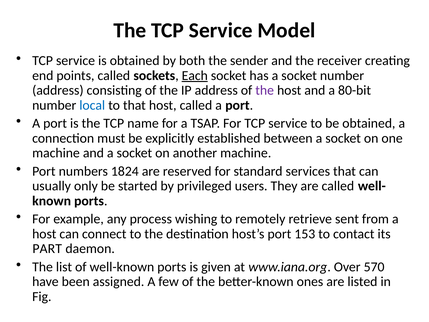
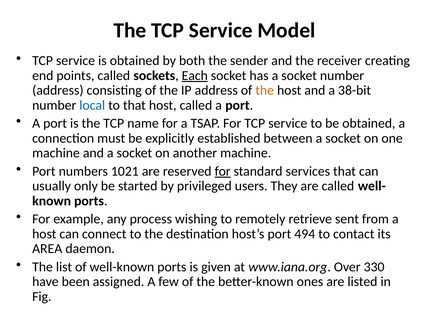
the colour: purple -> orange (265, 90)
80-bit: 80-bit -> 38-bit (355, 90)
1824: 1824 -> 1021 (125, 171)
for underline: none -> present (223, 171)
153: 153 -> 494 (305, 234)
PART: PART -> AREA (47, 249)
570: 570 -> 330 (374, 267)
